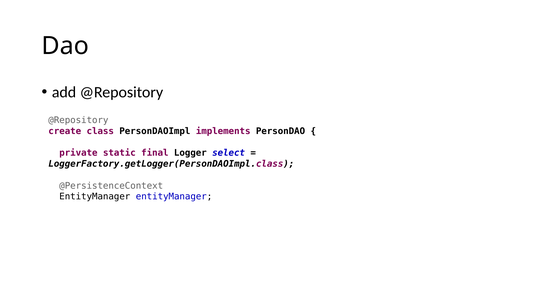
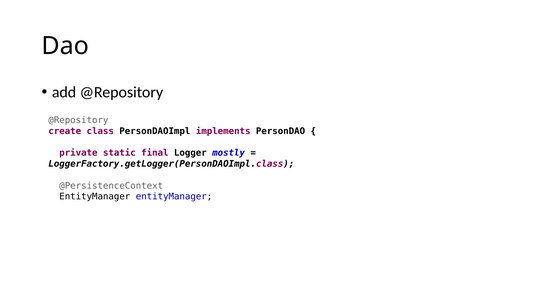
select: select -> mostly (229, 153)
